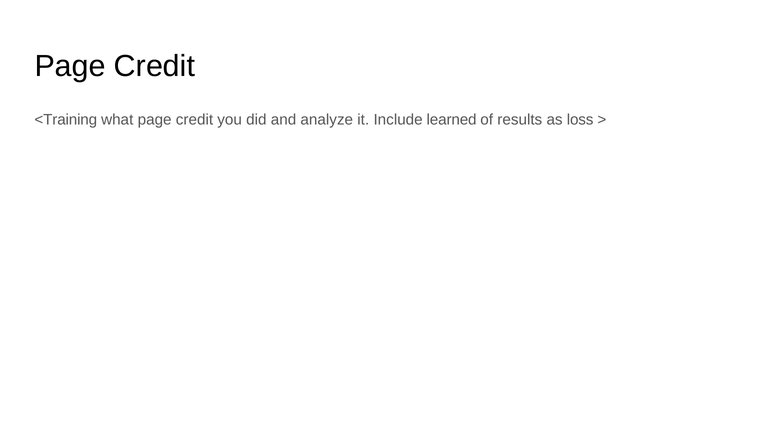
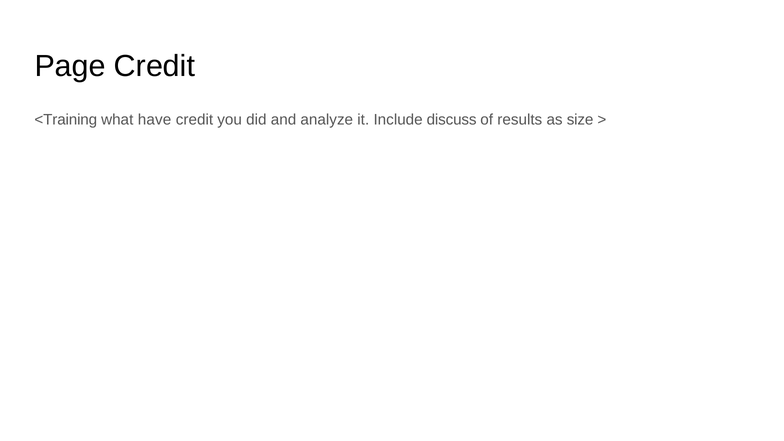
what page: page -> have (155, 120)
learned: learned -> discuss (452, 120)
loss: loss -> size (580, 120)
